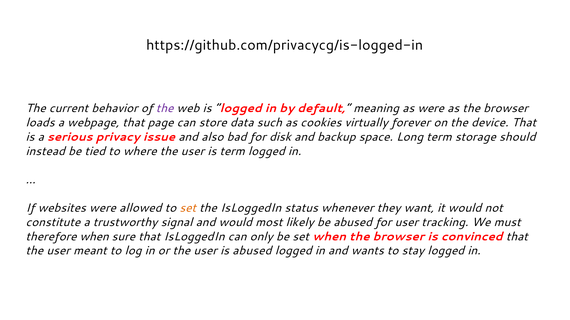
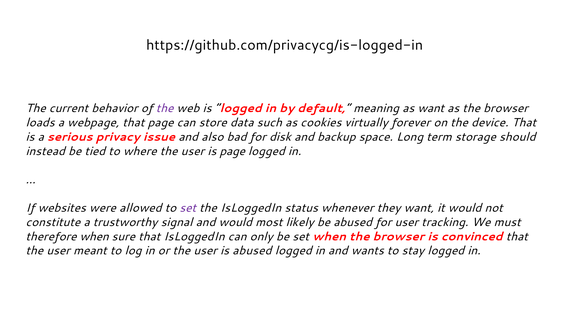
as were: were -> want (431, 109)
is term: term -> page (232, 151)
set colour: orange -> purple (188, 208)
